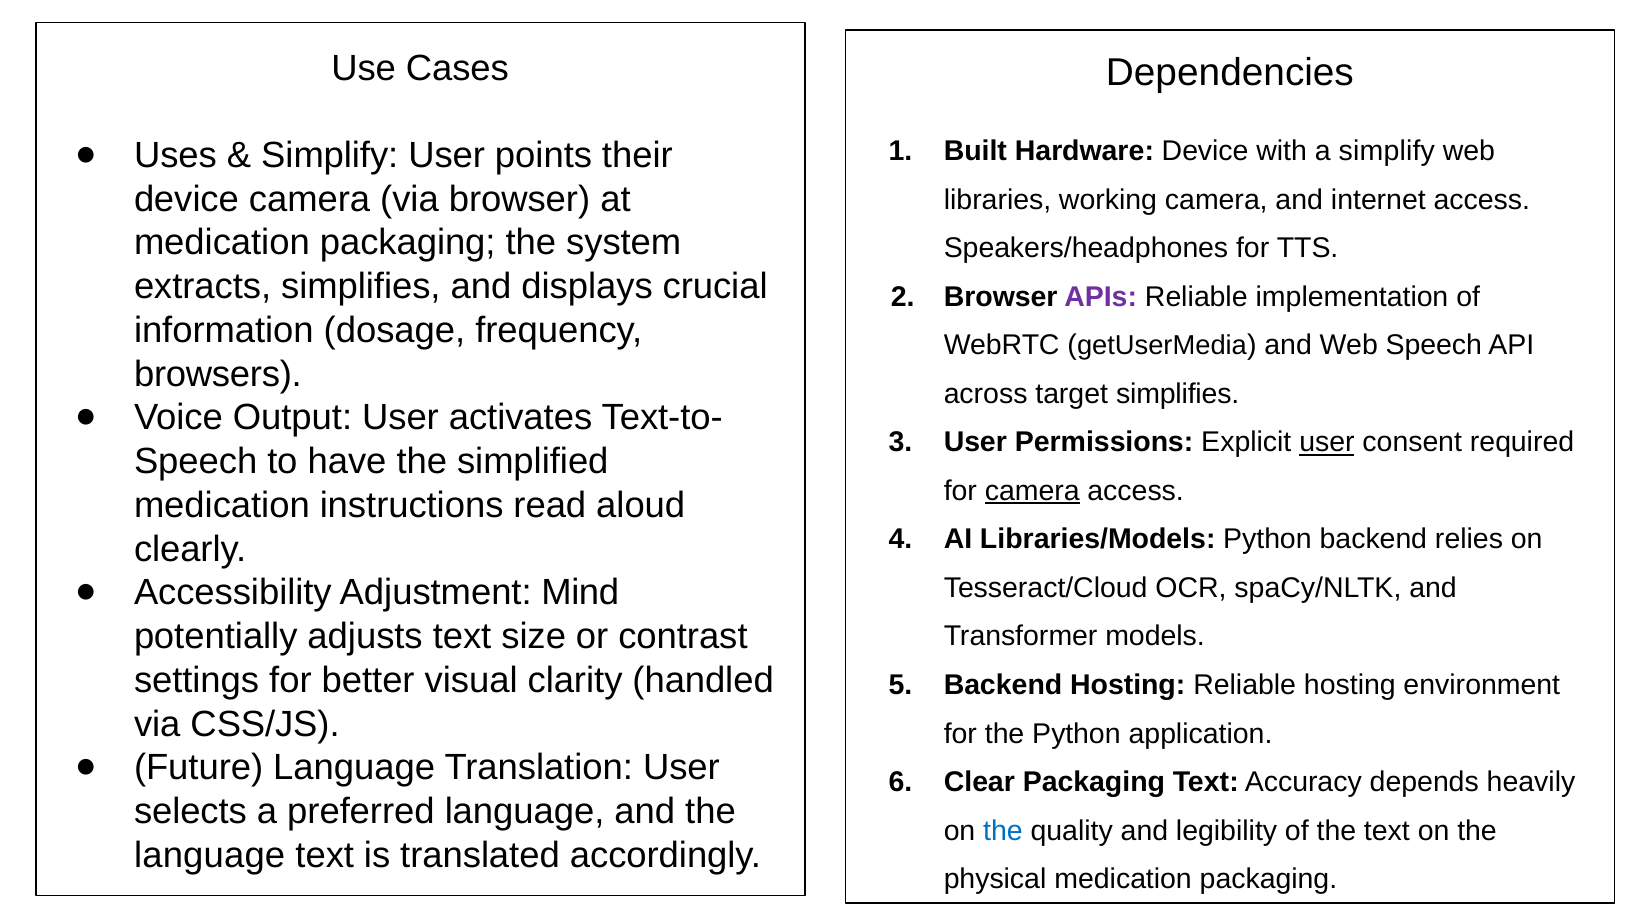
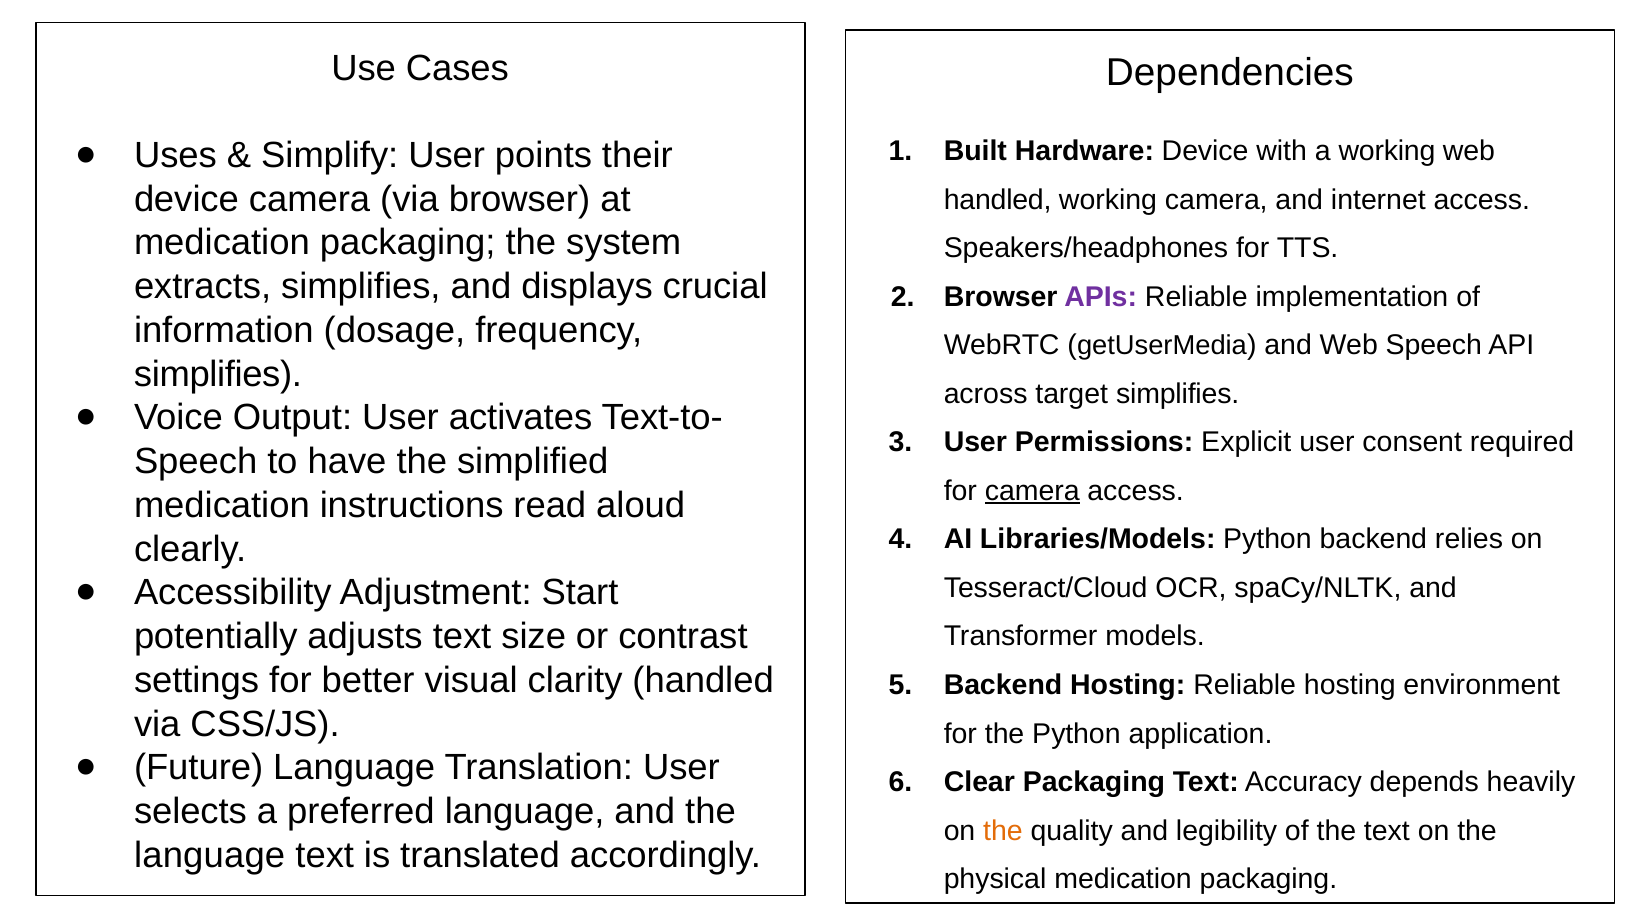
a simplify: simplify -> working (1387, 151)
libraries: libraries -> handled (998, 200)
browsers: browsers -> simplifies (218, 374)
user underline: present -> none (1327, 443)
Mind: Mind -> Start (580, 593)
the colour: blue -> orange (1003, 831)
